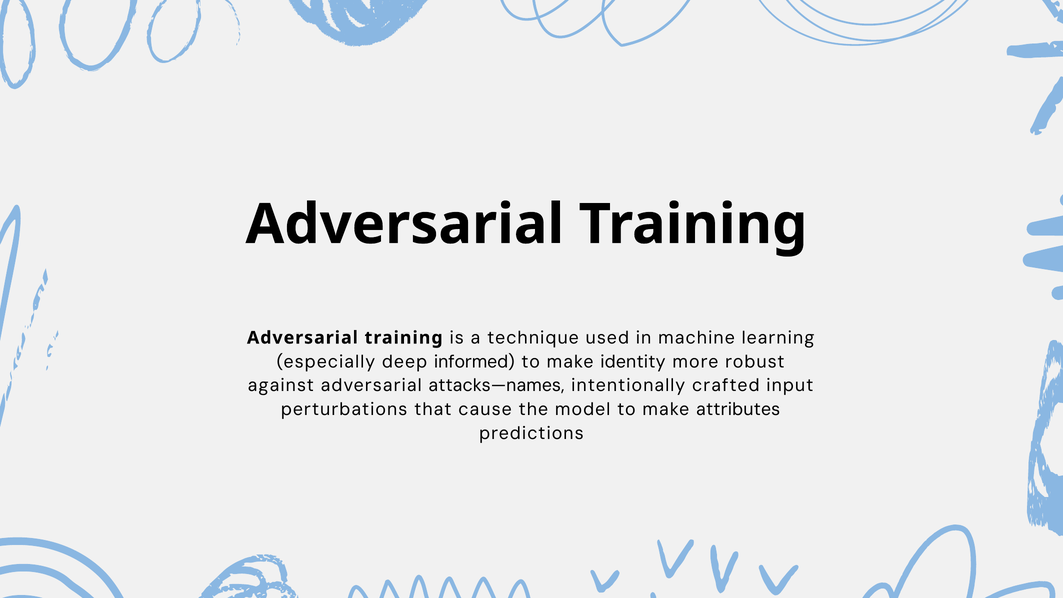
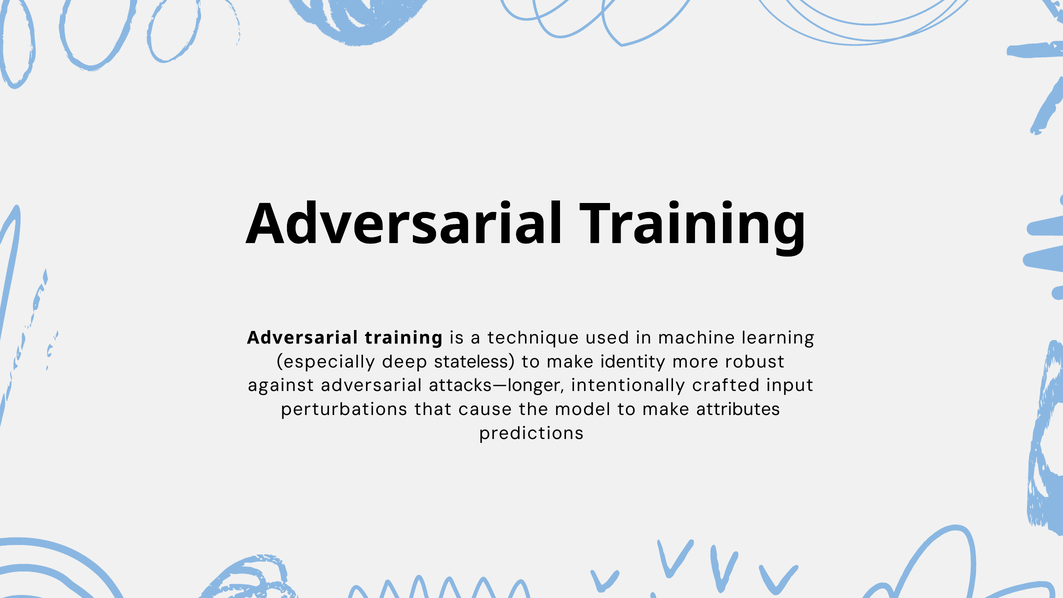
informed: informed -> stateless (474, 362)
attacks—names: attacks—names -> attacks—longer (496, 386)
